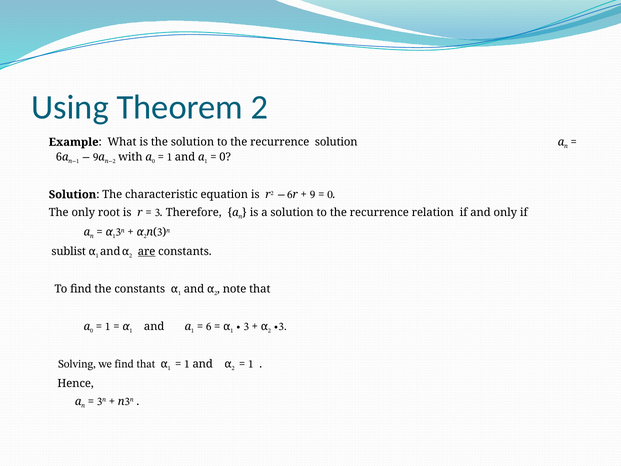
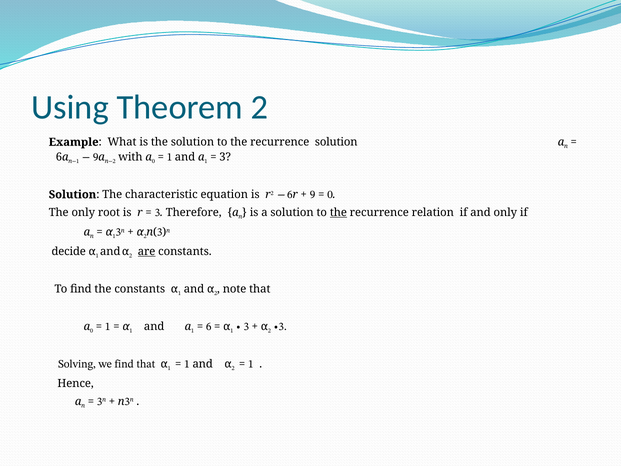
0: 0 -> 3 (225, 157)
the underline: none -> present (338, 212)
sublist: sublist -> decide (69, 251)
